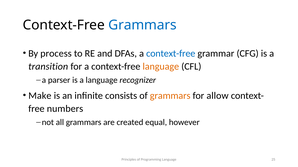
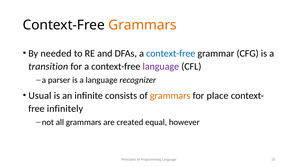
Grammars colour: blue -> orange (143, 25)
process: process -> needed (56, 54)
language colour: orange -> purple (161, 67)
Make: Make -> Usual (40, 96)
allow: allow -> place (218, 96)
numbers: numbers -> infinitely (65, 109)
